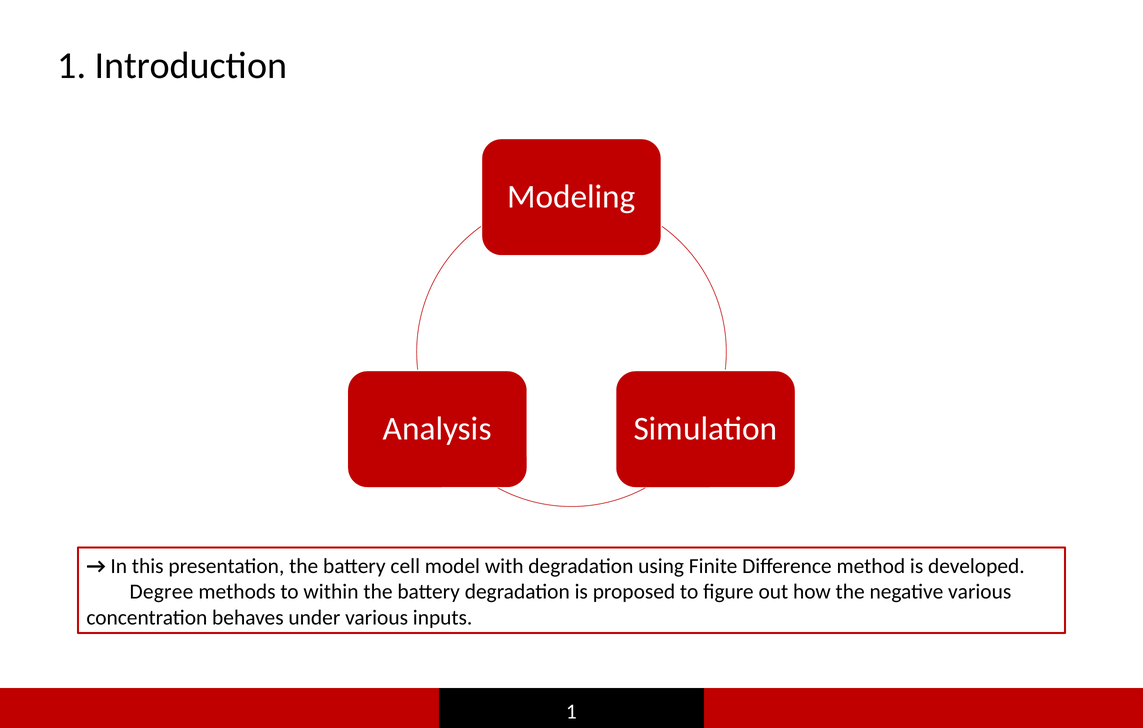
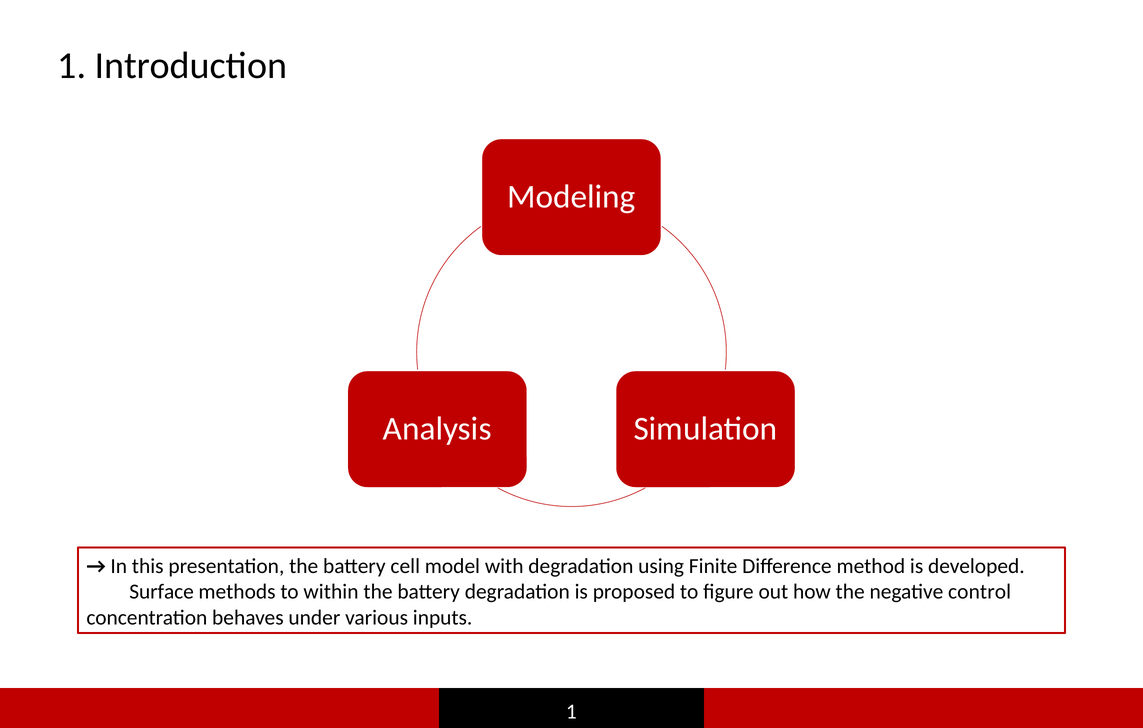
Degree: Degree -> Surface (162, 592)
negative various: various -> control (980, 592)
